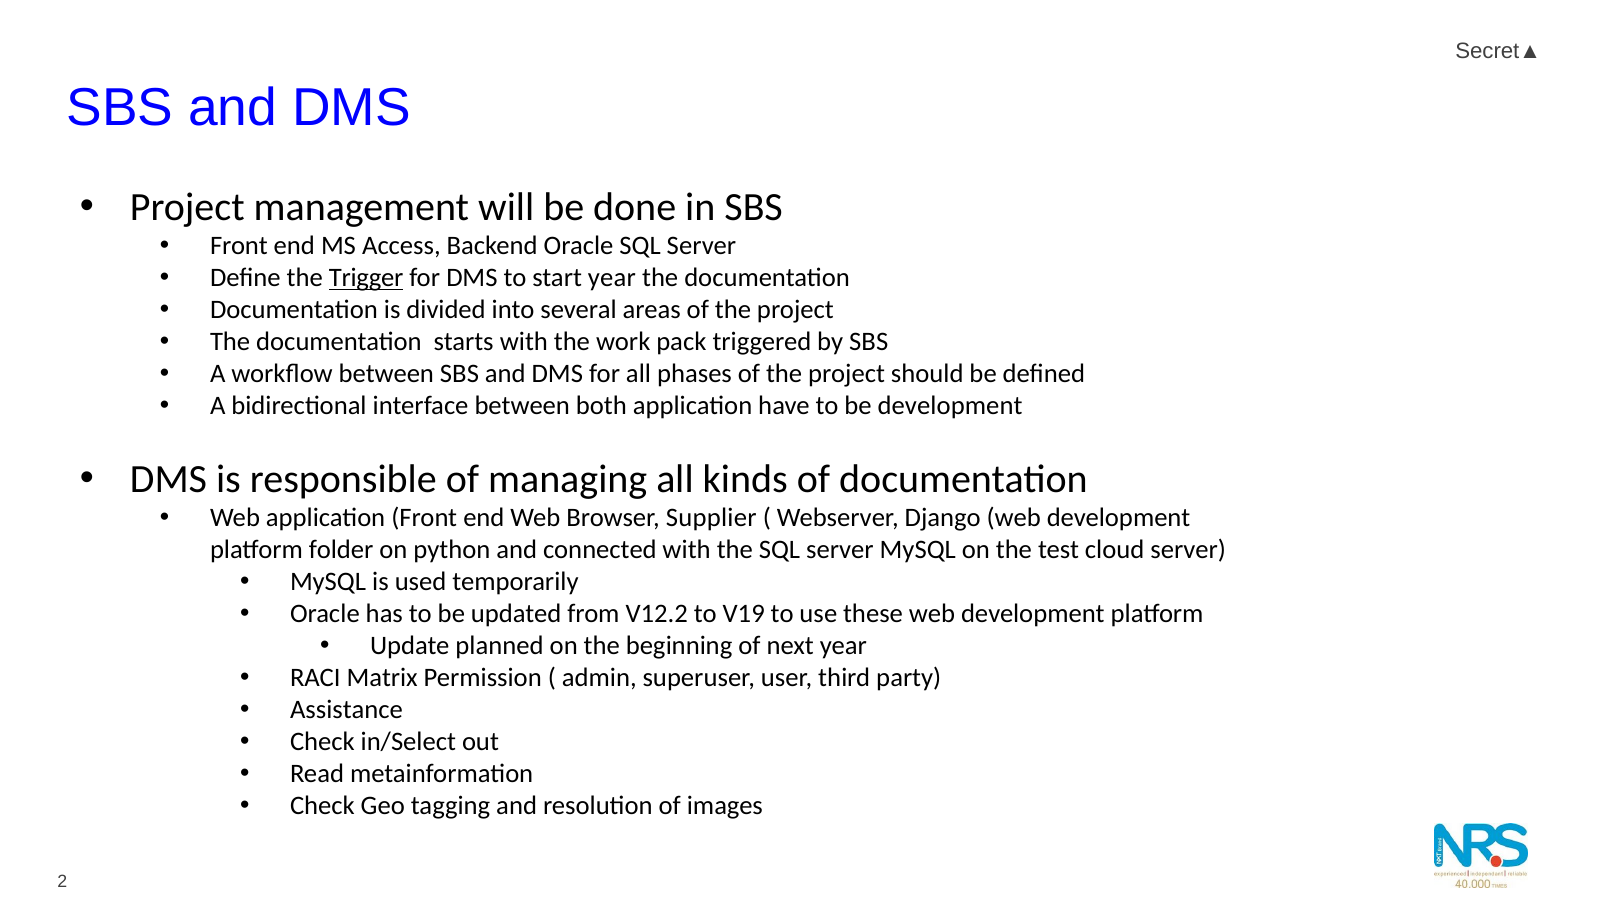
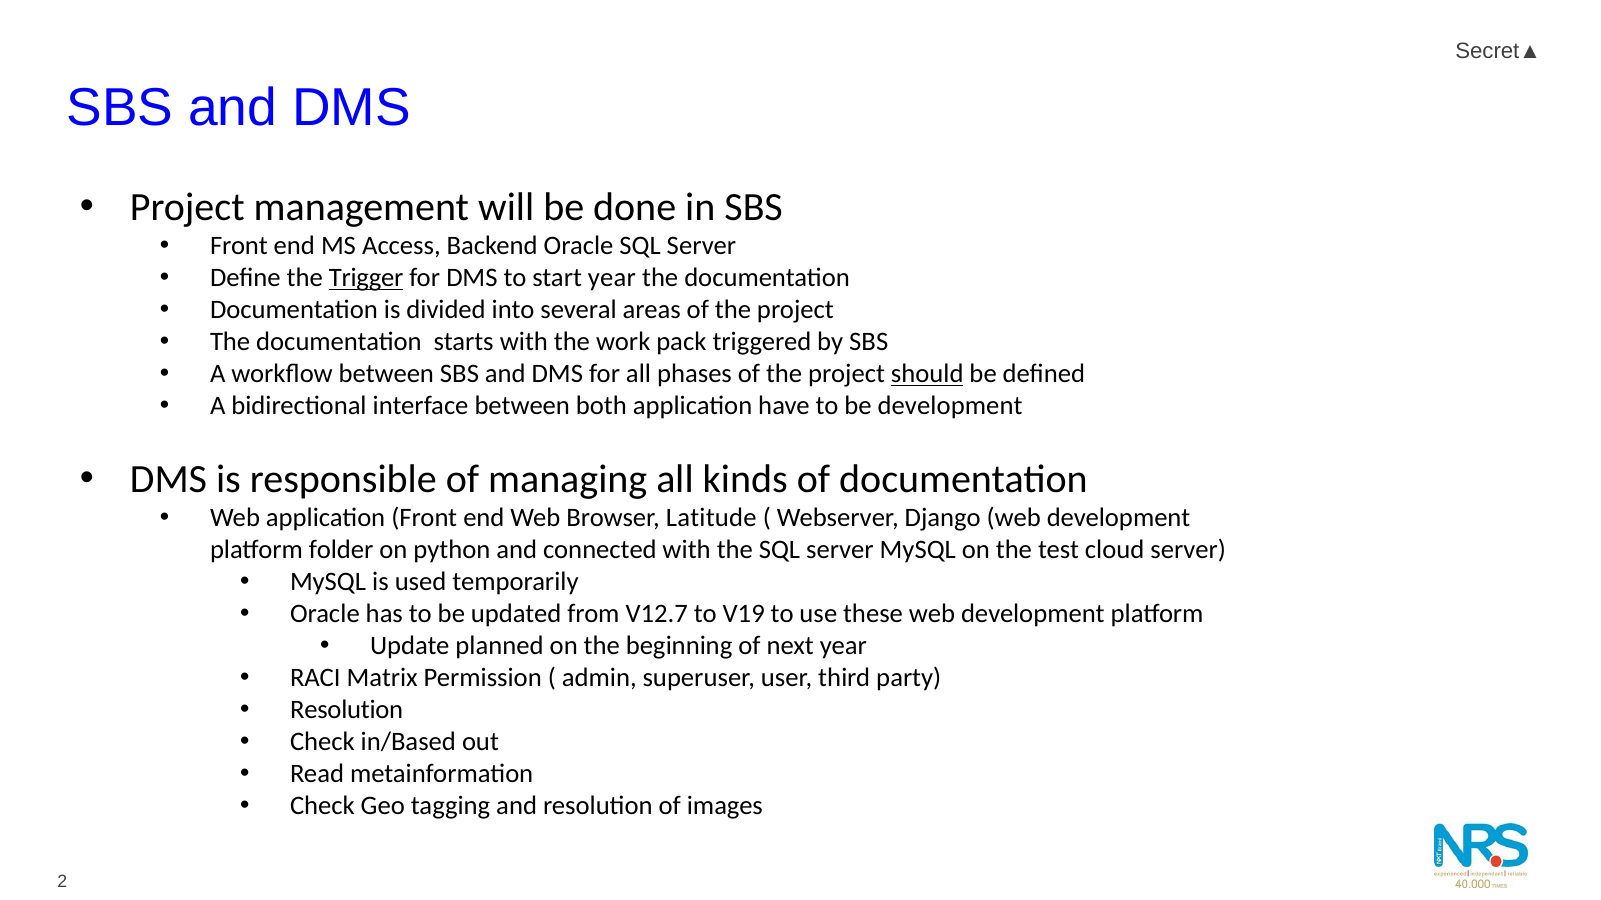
should underline: none -> present (927, 374)
Supplier: Supplier -> Latitude (711, 518)
V12.2: V12.2 -> V12.7 (657, 614)
Assistance: Assistance -> Resolution (347, 711)
in/Select: in/Select -> in/Based (408, 743)
